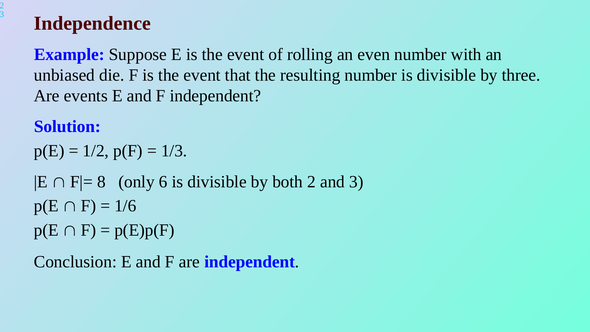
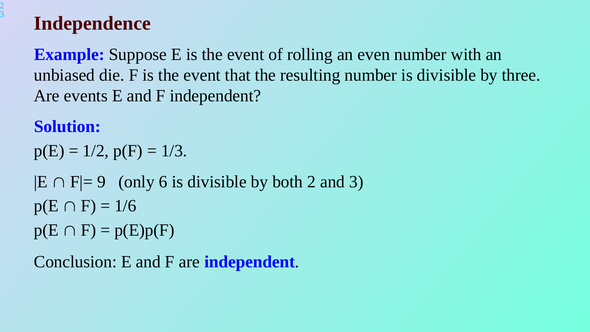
8: 8 -> 9 (101, 182)
